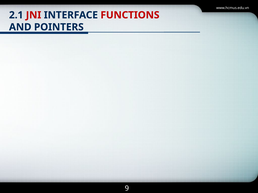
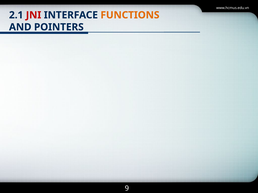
FUNCTIONS colour: red -> orange (130, 15)
